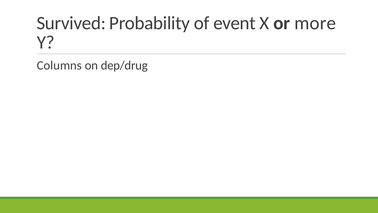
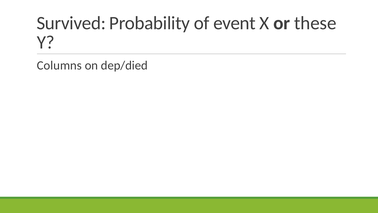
more: more -> these (315, 23)
dep/drug: dep/drug -> dep/died (124, 65)
